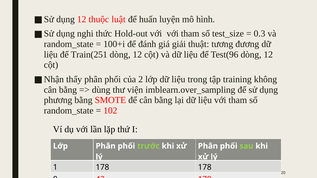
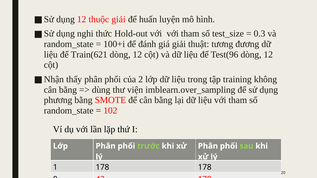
thuộc luật: luật -> giải (119, 19)
Train(251: Train(251 -> Train(621 (89, 55)
